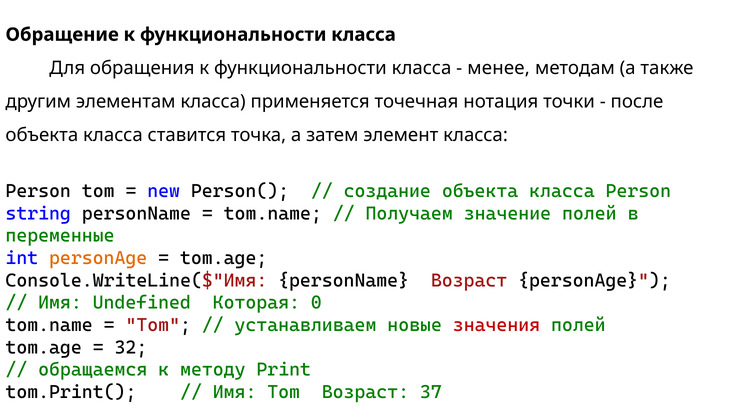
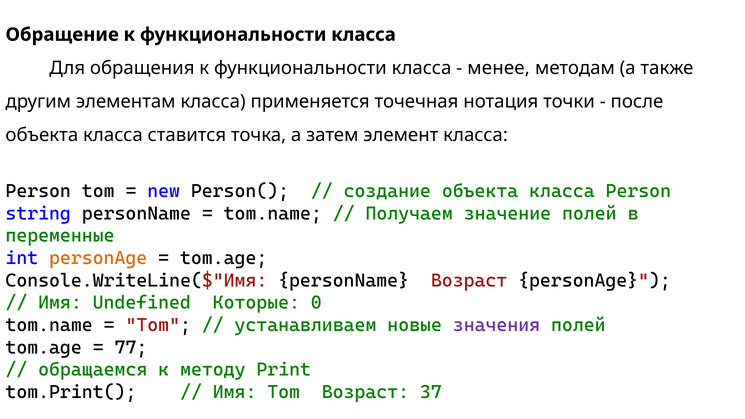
Которая: Которая -> Которые (256, 303)
значения colour: red -> purple (496, 325)
32: 32 -> 77 (131, 348)
